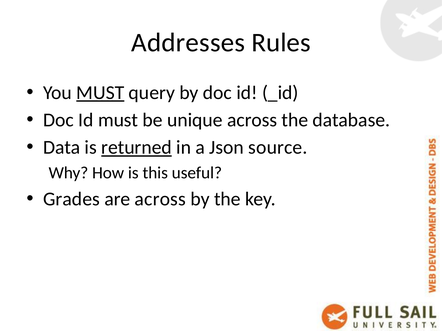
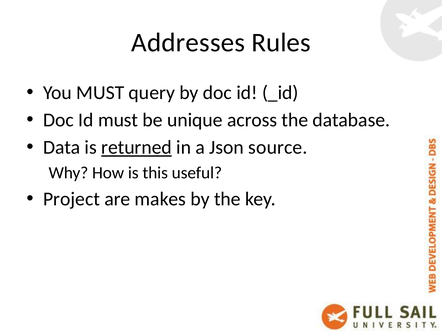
MUST underline: present -> none (100, 93)
Grades: Grades -> Project (72, 199)
are across: across -> makes (160, 199)
